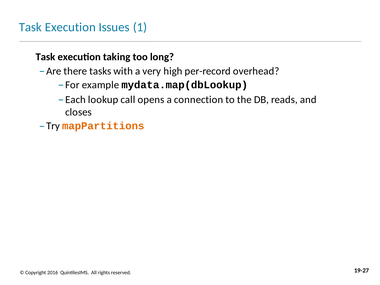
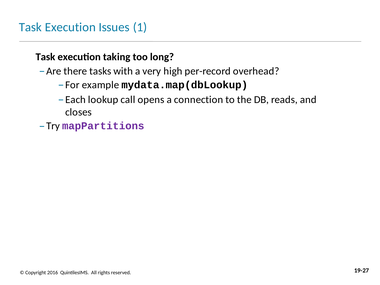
mapPartitions colour: orange -> purple (103, 126)
